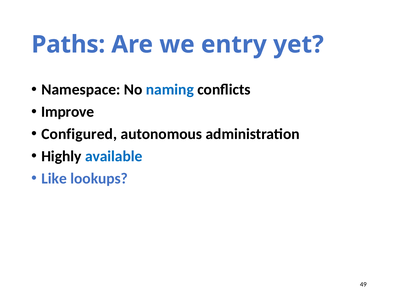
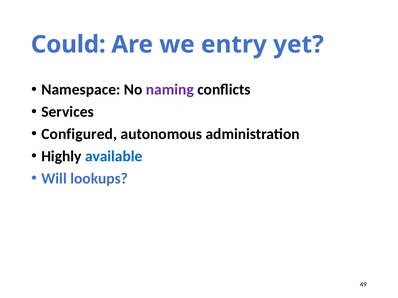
Paths: Paths -> Could (68, 45)
naming colour: blue -> purple (170, 90)
Improve: Improve -> Services (68, 112)
Like: Like -> Will (54, 179)
